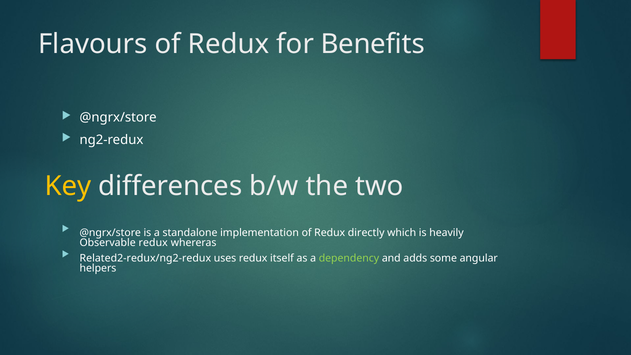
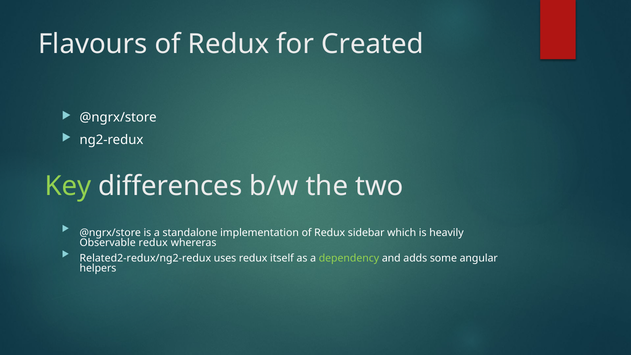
Benefits: Benefits -> Created (373, 44)
Key colour: yellow -> light green (68, 186)
directly: directly -> sidebar (366, 233)
